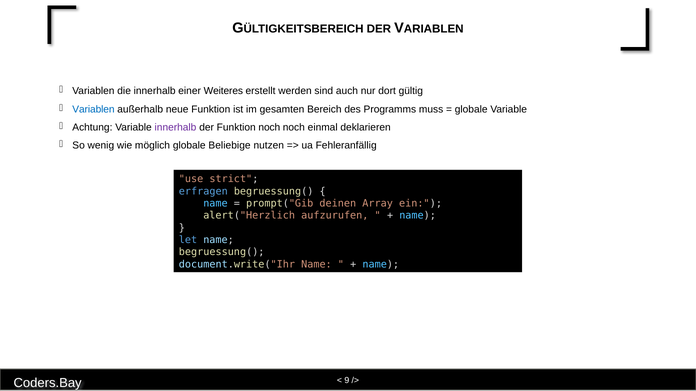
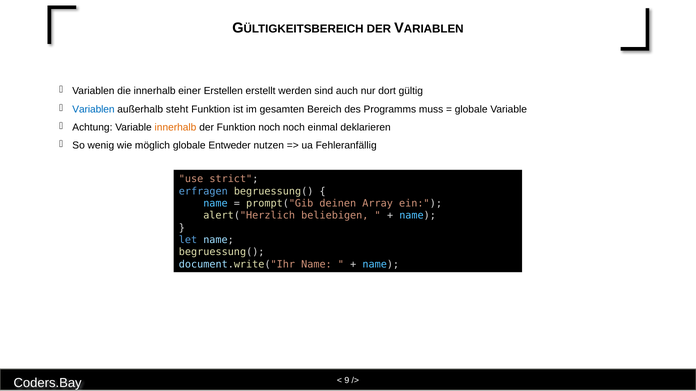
Weiteres: Weiteres -> Erstellen (223, 91)
neue: neue -> steht (177, 109)
innerhalb colour: purple -> orange (175, 128)
Beliebige: Beliebige -> Entweder (230, 146)
aufzurufen: aufzurufen -> beliebigen (335, 216)
